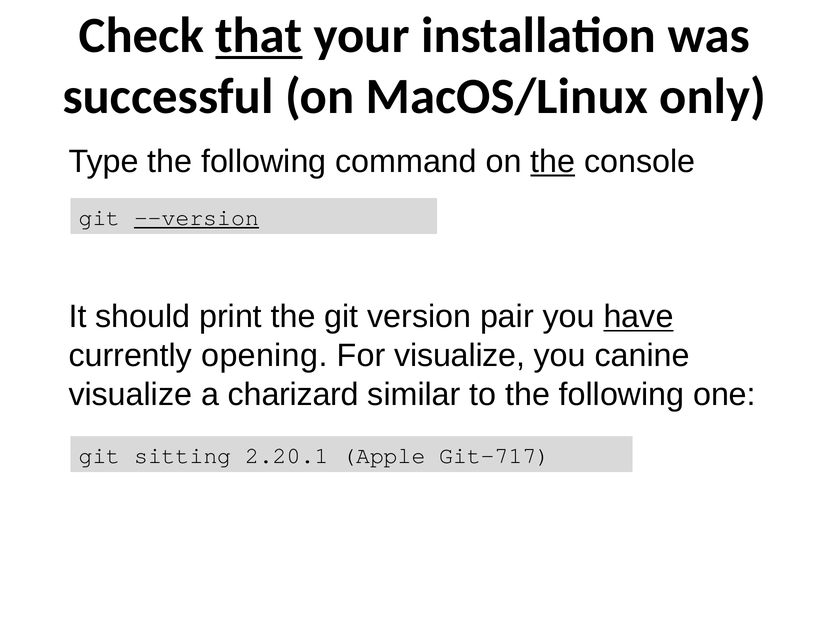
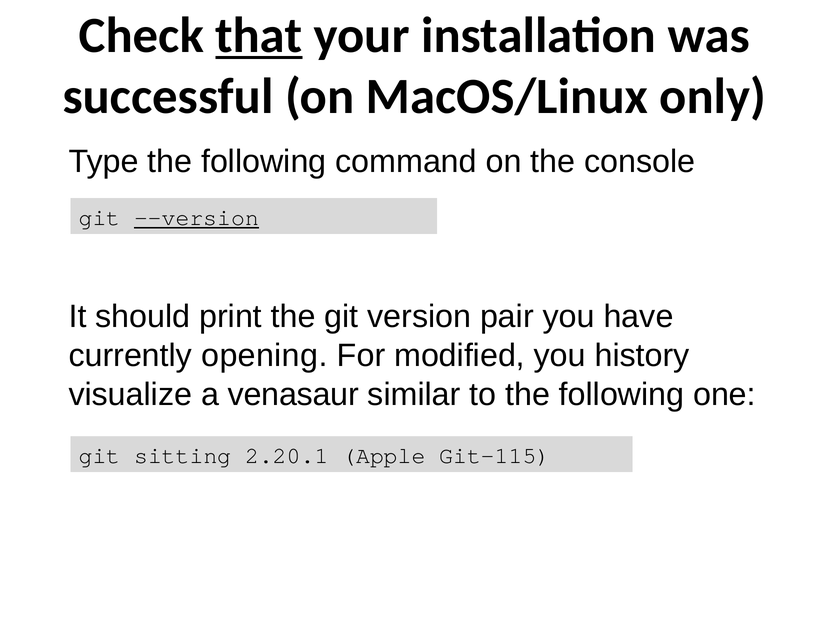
the underline: present -> none (553, 162)
have underline: present -> none (638, 317)
For visualize: visualize -> modified (460, 355)
canine: canine -> history (642, 355)
charizard: charizard -> venasaur (293, 394)
Git-717: Git-717 -> Git-115 (495, 455)
